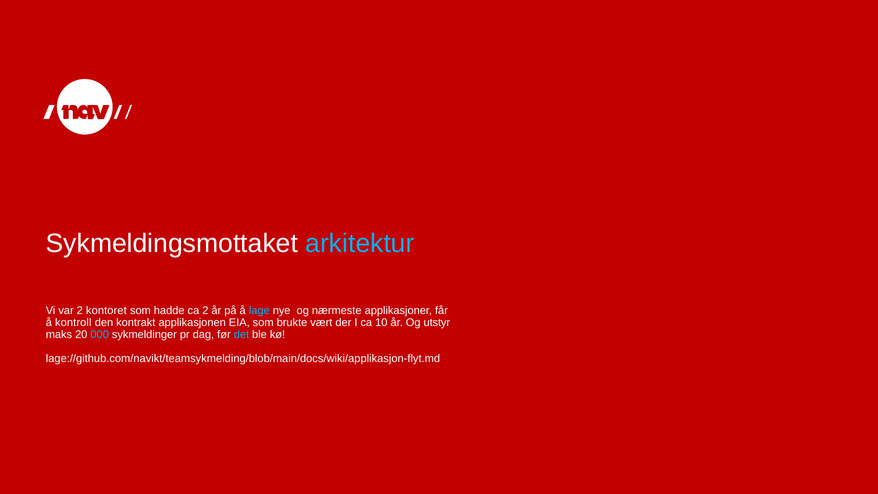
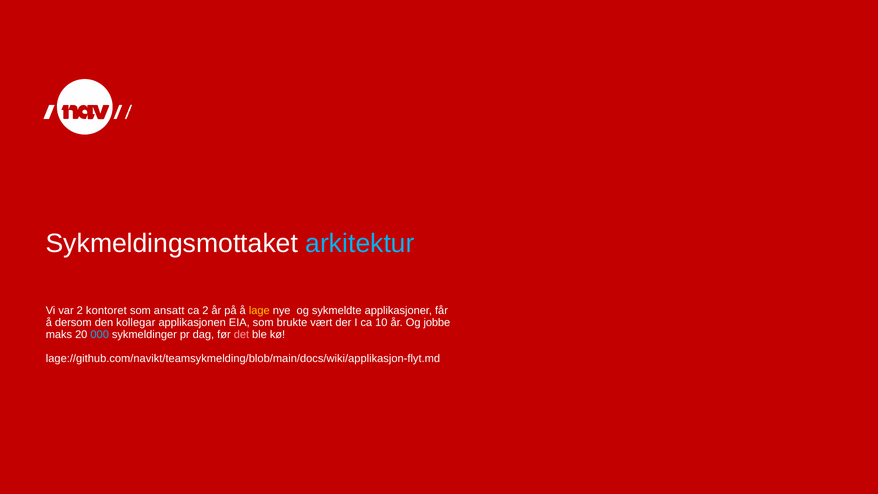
hadde: hadde -> ansatt (169, 310)
lage colour: light blue -> yellow (259, 310)
nærmeste: nærmeste -> sykmeldte (337, 310)
kontroll: kontroll -> dersom (73, 322)
kontrakt: kontrakt -> kollegar (136, 322)
utstyr: utstyr -> jobbe (437, 322)
det colour: light blue -> pink (241, 334)
